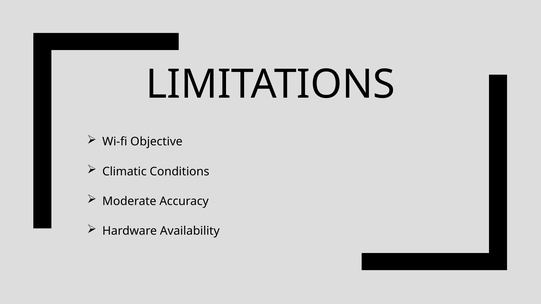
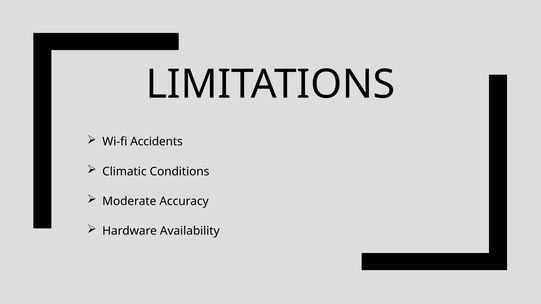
Objective: Objective -> Accidents (157, 142)
